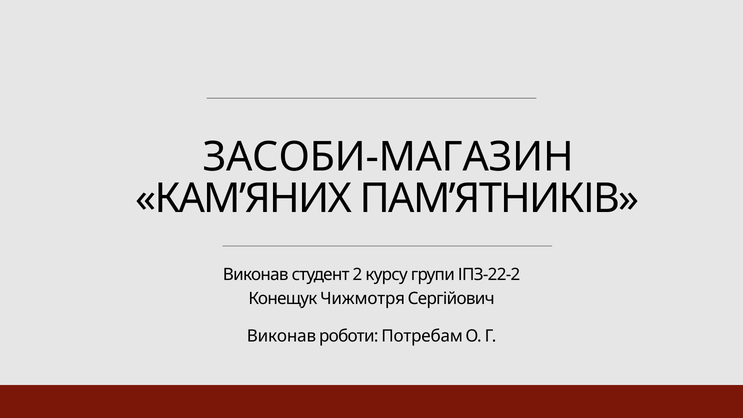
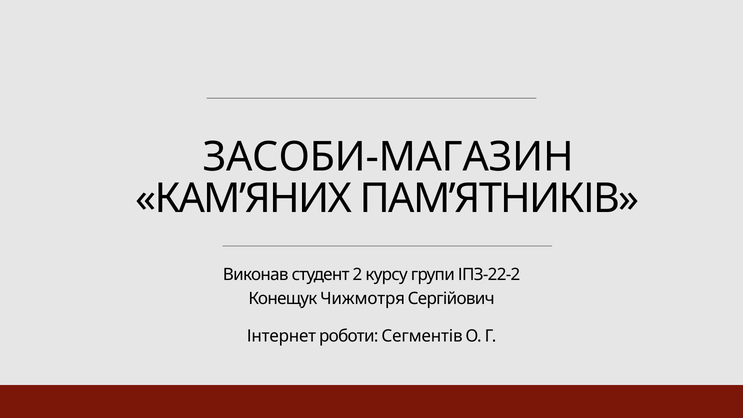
Виконав: Виконав -> Інтернет (281, 336)
Потребам: Потребам -> Сегментів (422, 336)
